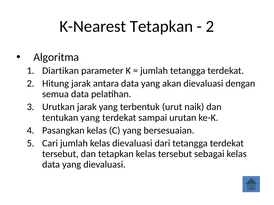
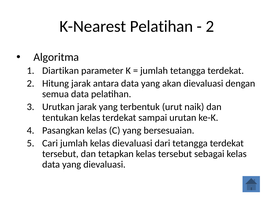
K-Nearest Tetapkan: Tetapkan -> Pelatihan (162, 27)
tentukan yang: yang -> kelas (90, 118)
